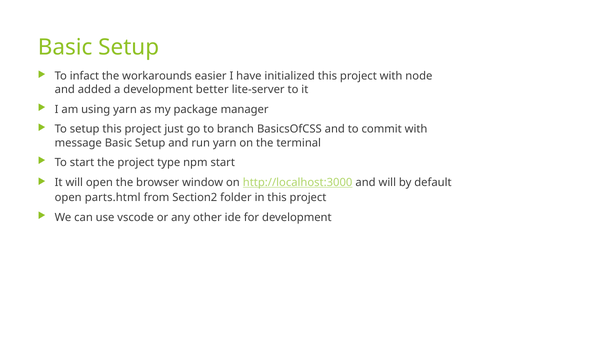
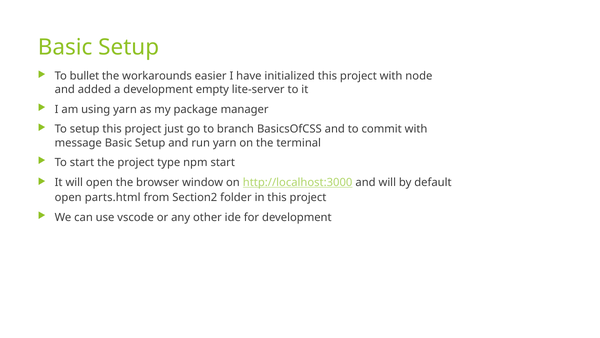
infact: infact -> bullet (84, 76)
better: better -> empty (212, 90)
